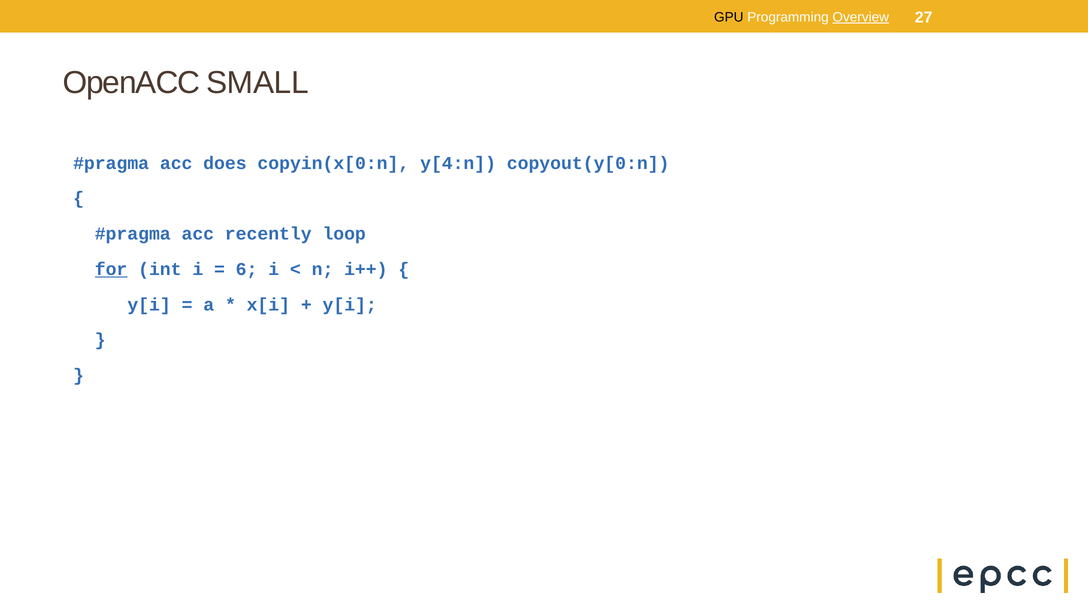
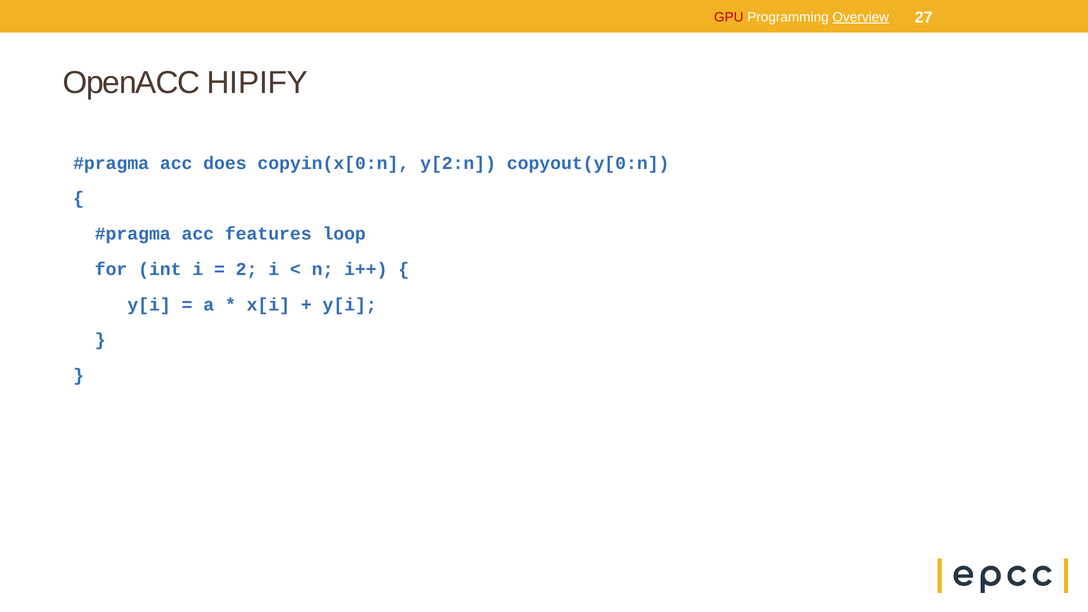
GPU colour: black -> red (729, 17)
SMALL: SMALL -> HIPIFY (257, 83)
y[4:n: y[4:n -> y[2:n (458, 163)
recently: recently -> features (268, 234)
for underline: present -> none (111, 269)
6: 6 -> 2 (247, 269)
